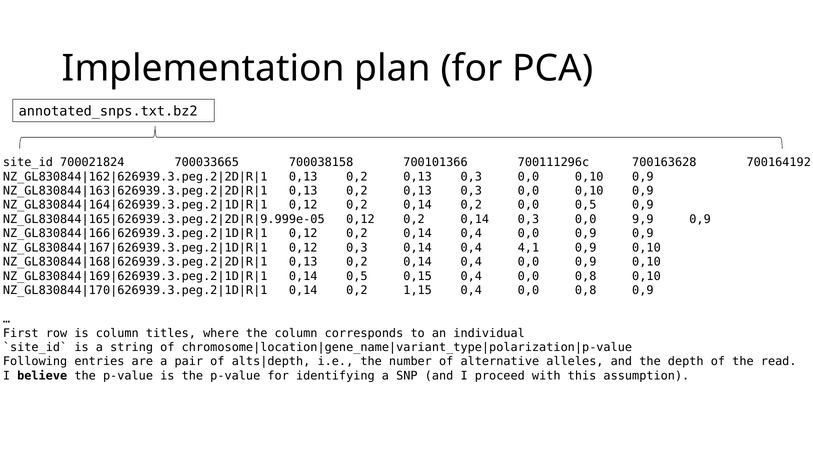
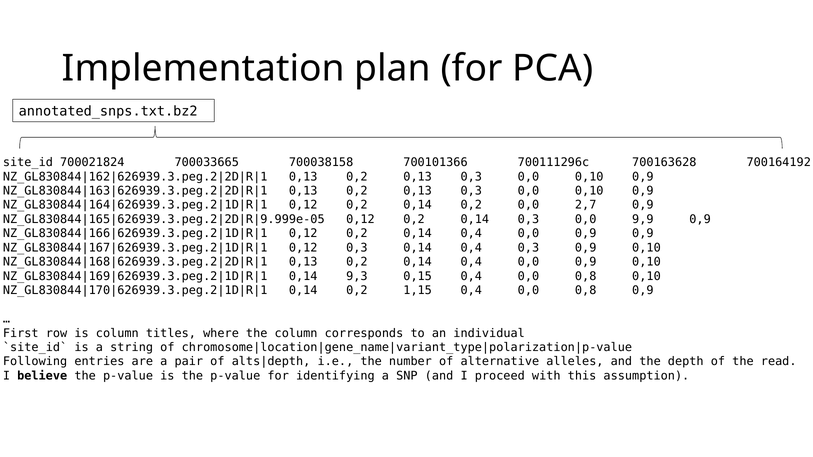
0,0 0,5: 0,5 -> 2,7 (586, 205)
0,4 4,1: 4,1 -> 0,3 (528, 248)
0,14 0,5: 0,5 -> 9,3 (357, 276)
